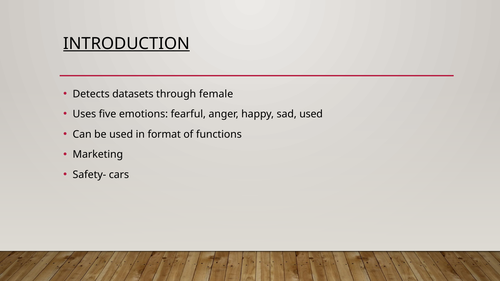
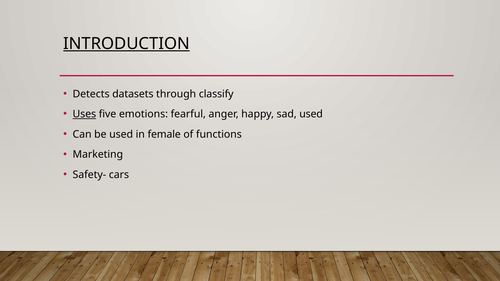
female: female -> classify (216, 94)
Uses underline: none -> present (84, 114)
format: format -> female (164, 134)
